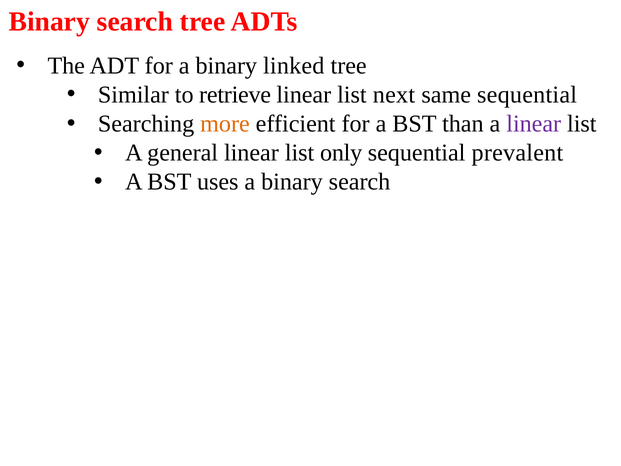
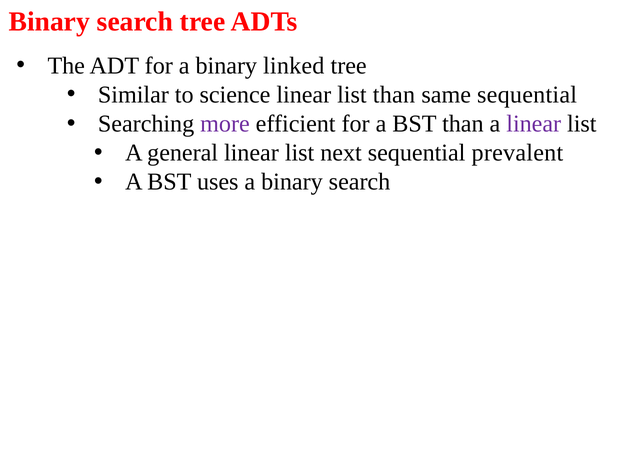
retrieve: retrieve -> science (235, 95)
list next: next -> than (394, 95)
more colour: orange -> purple (225, 124)
only: only -> next (341, 153)
